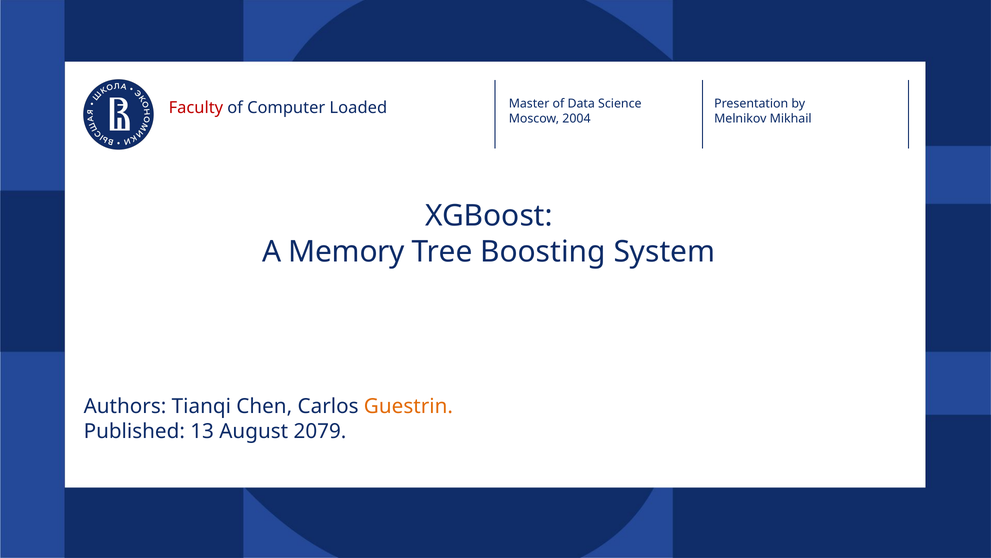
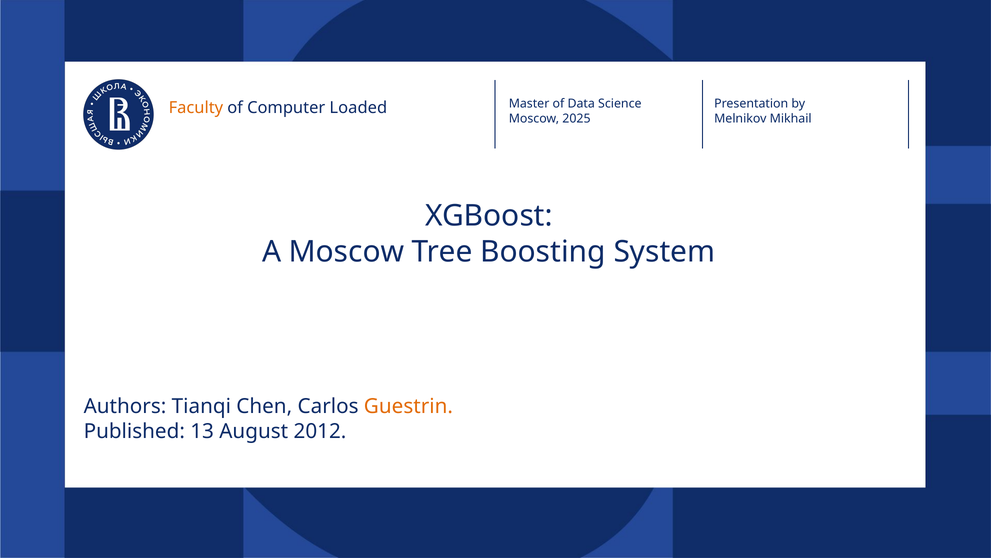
Faculty colour: red -> orange (196, 108)
2004: 2004 -> 2025 (576, 119)
A Memory: Memory -> Moscow (346, 251)
2079: 2079 -> 2012 (320, 431)
